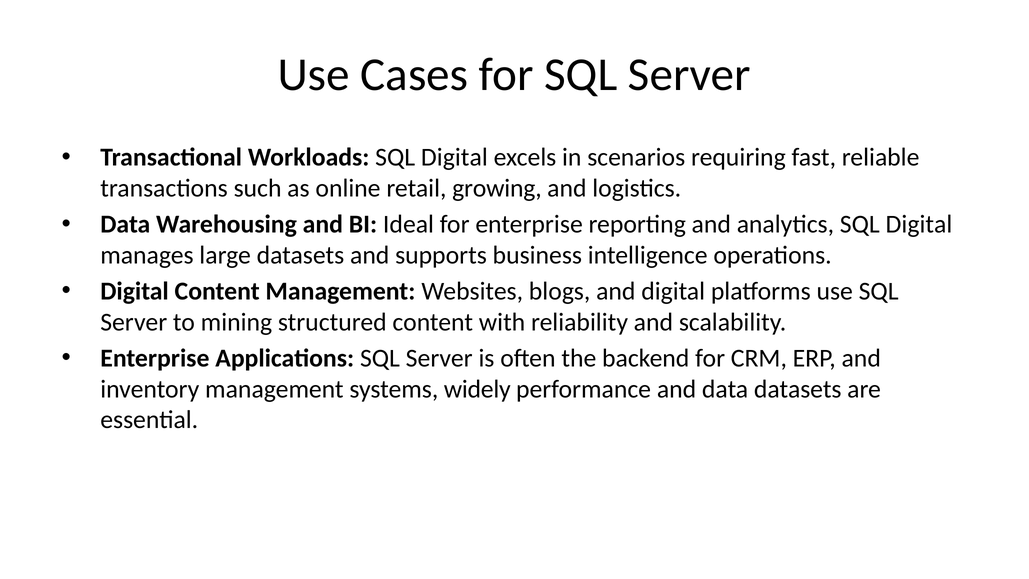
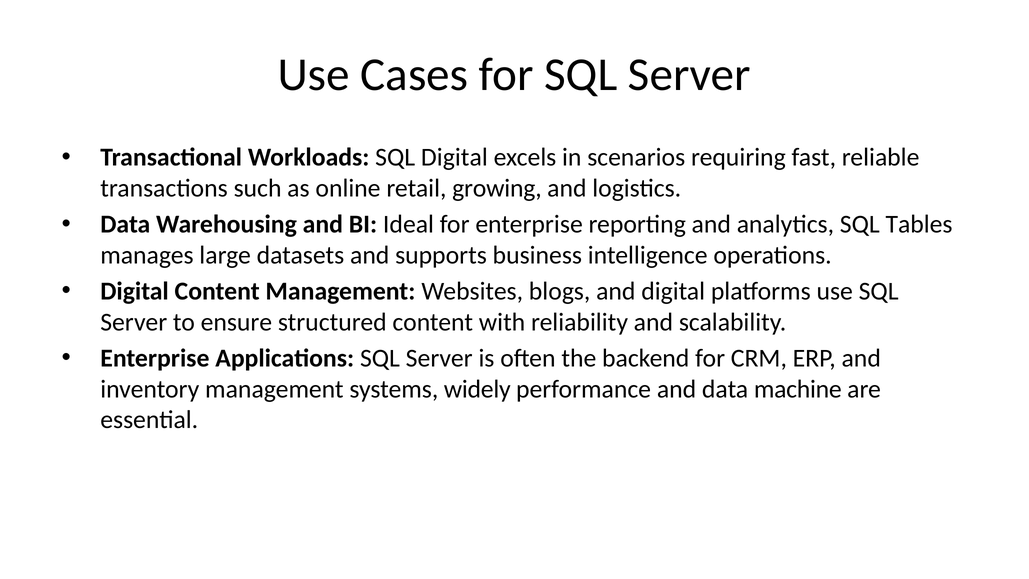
analytics SQL Digital: Digital -> Tables (919, 224)
mining: mining -> ensure (236, 322)
data datasets: datasets -> machine (798, 389)
